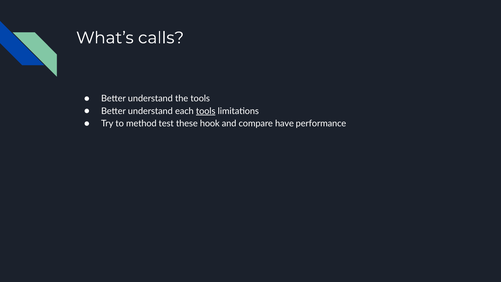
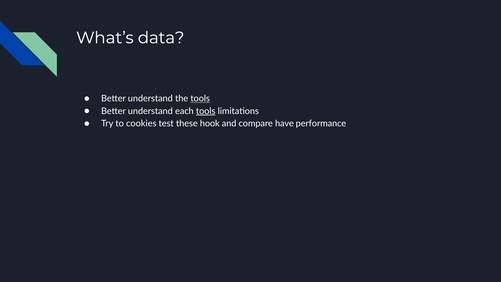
calls: calls -> data (161, 38)
tools underline: none -> present (200, 99)
method: method -> cookies (141, 124)
